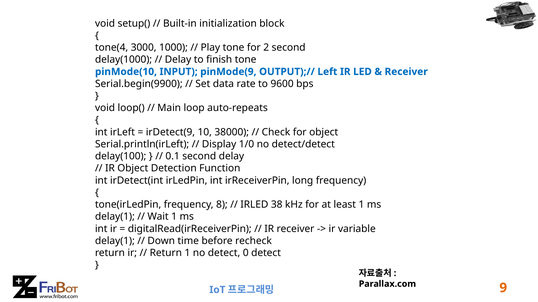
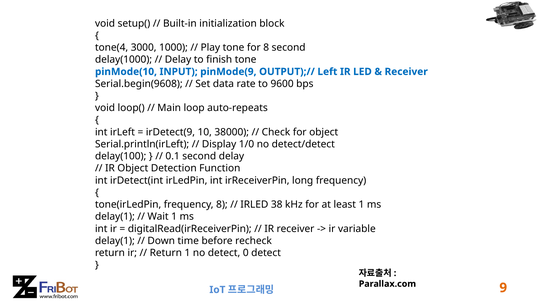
for 2: 2 -> 8 (266, 48)
Serial.begin(9900: Serial.begin(9900 -> Serial.begin(9608 (139, 84)
